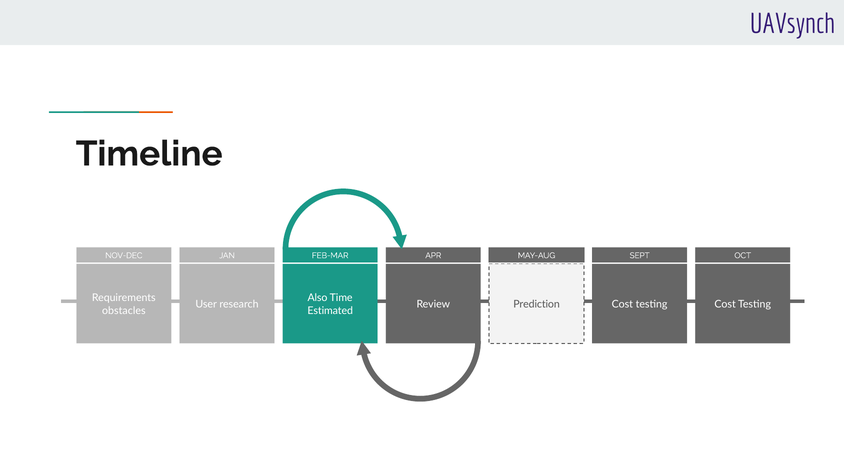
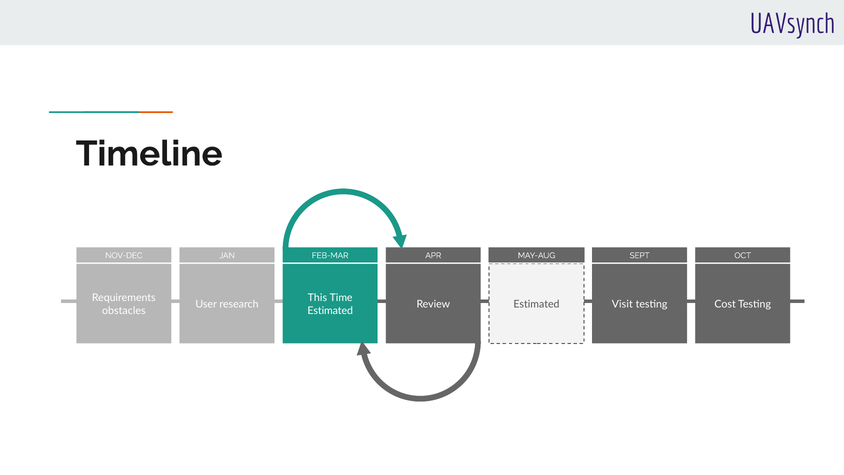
Also: Also -> This (317, 298)
Prediction: Prediction -> Estimated (536, 304)
Cost: Cost -> Visit (622, 304)
